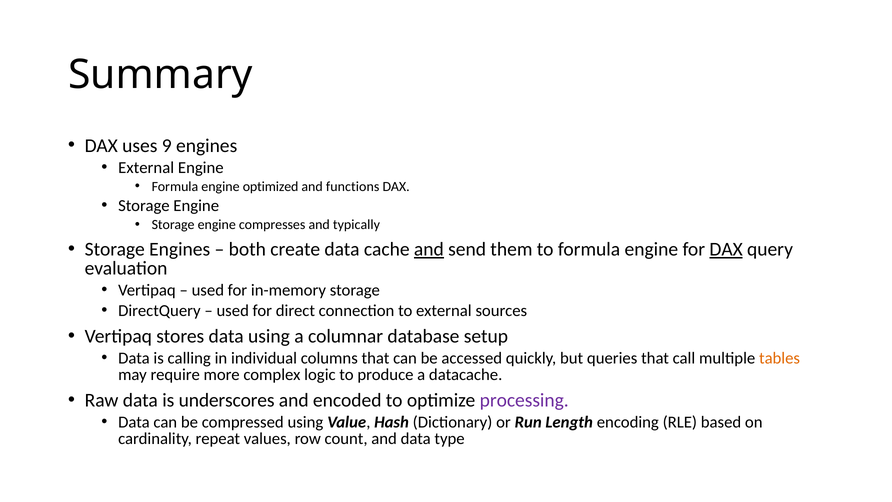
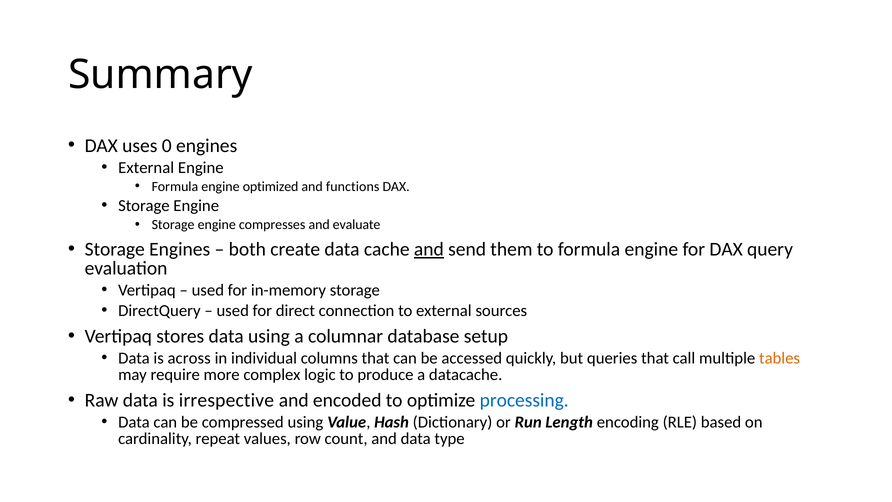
9: 9 -> 0 (167, 146)
typically: typically -> evaluate (357, 225)
DAX underline: present -> none (726, 249)
calling: calling -> across (189, 358)
underscores: underscores -> irrespective (226, 400)
processing colour: purple -> blue (524, 400)
